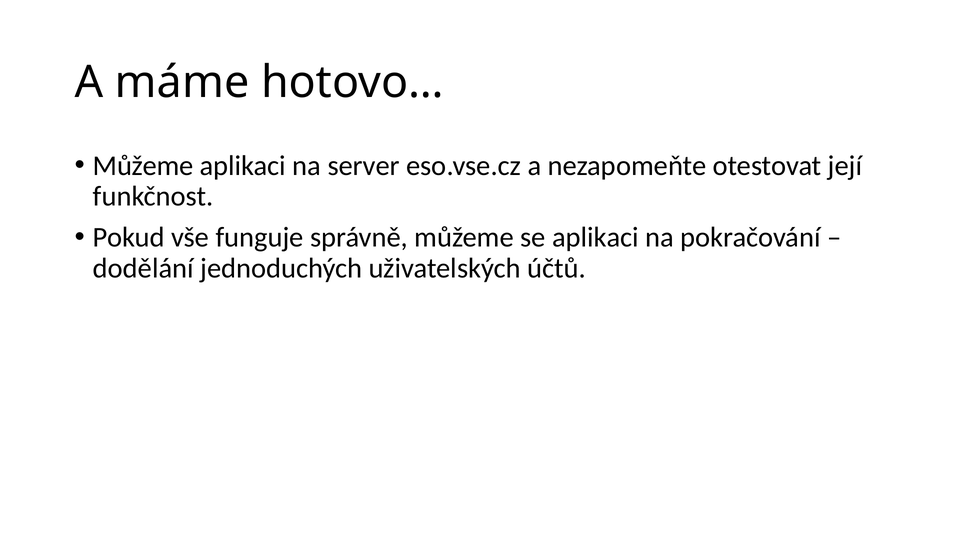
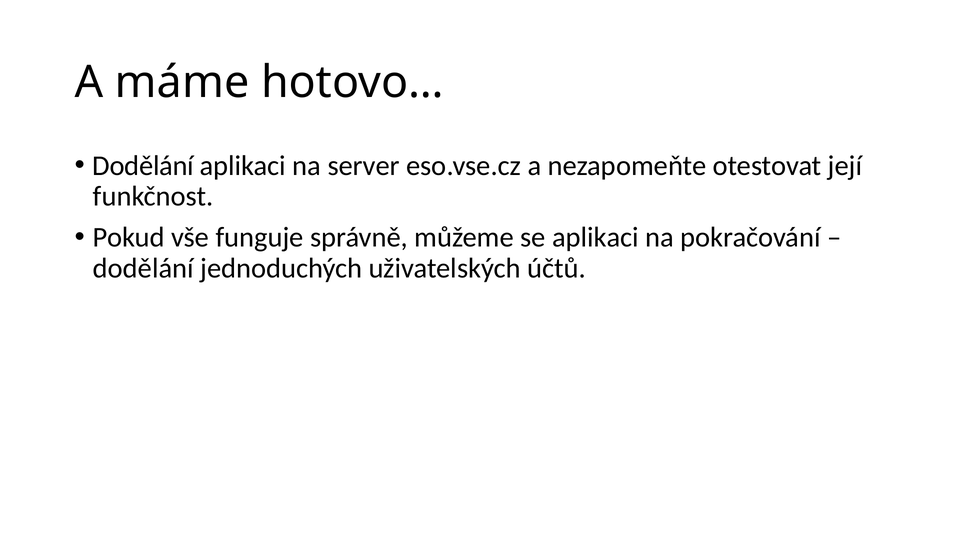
Můžeme: Můžeme -> Dodělání (143, 166)
